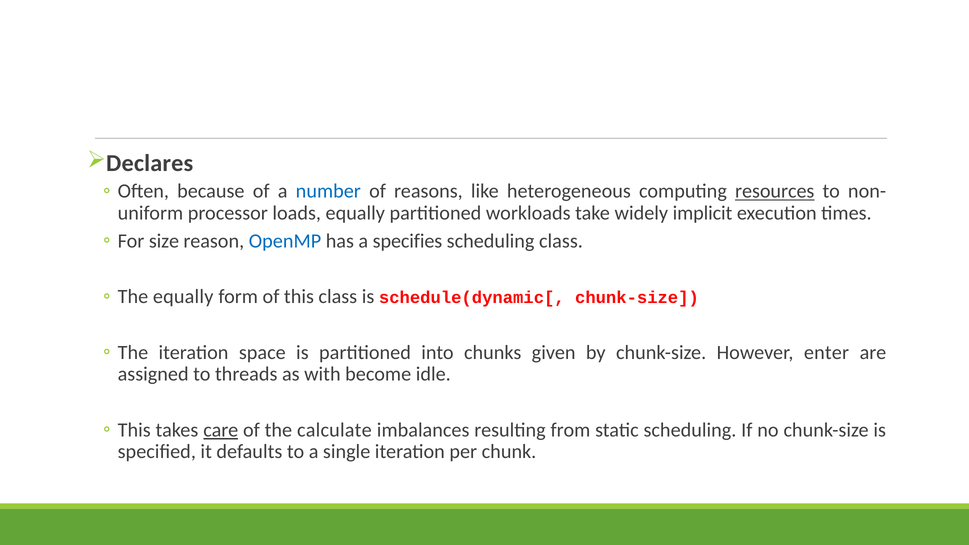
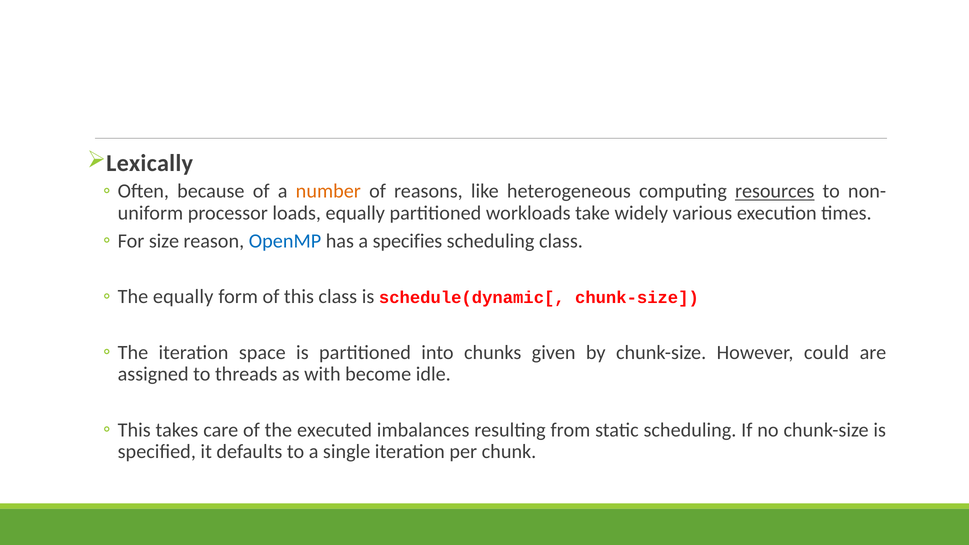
Declares: Declares -> Lexically (150, 163)
number colour: blue -> orange (328, 191)
implicit: implicit -> various (702, 213)
enter: enter -> could (827, 352)
care underline: present -> none (221, 430)
calculate: calculate -> executed (335, 430)
